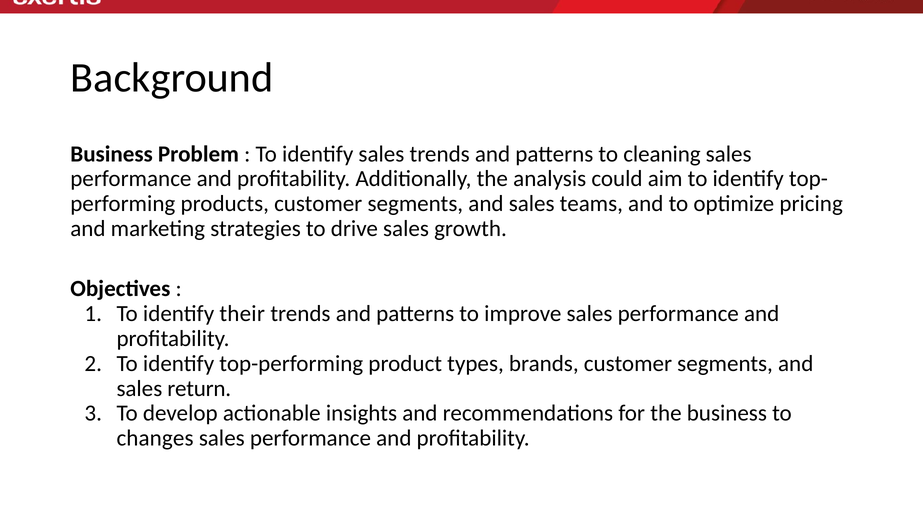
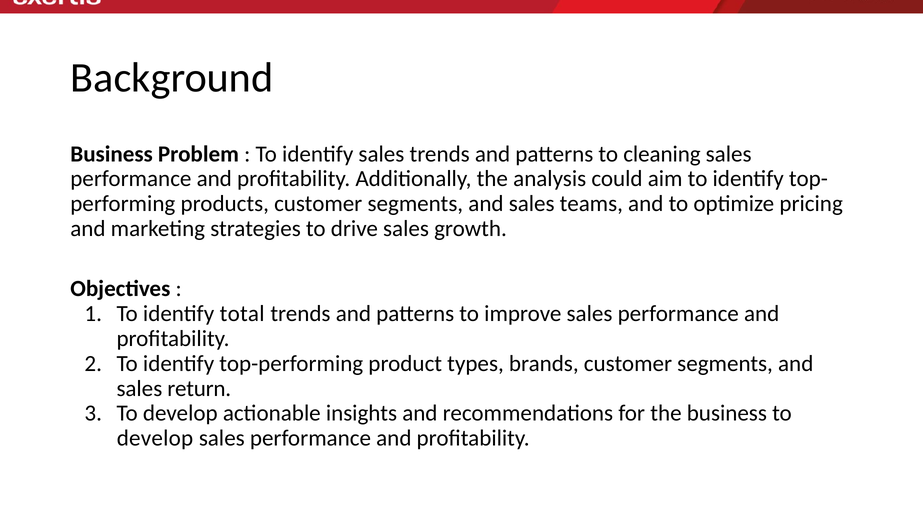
their: their -> total (242, 314)
changes: changes -> develop (155, 438)
